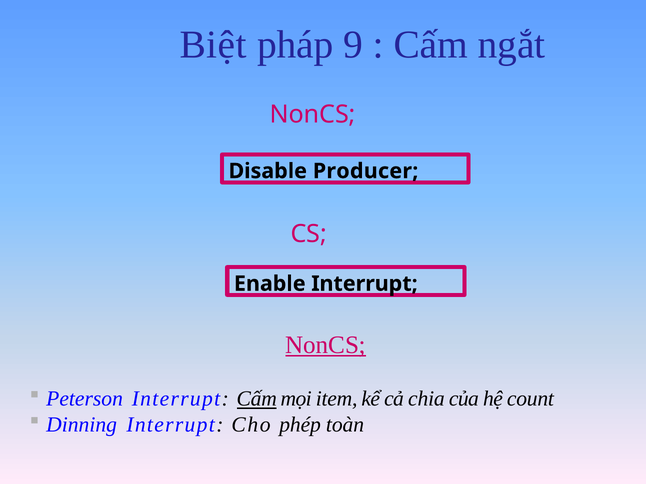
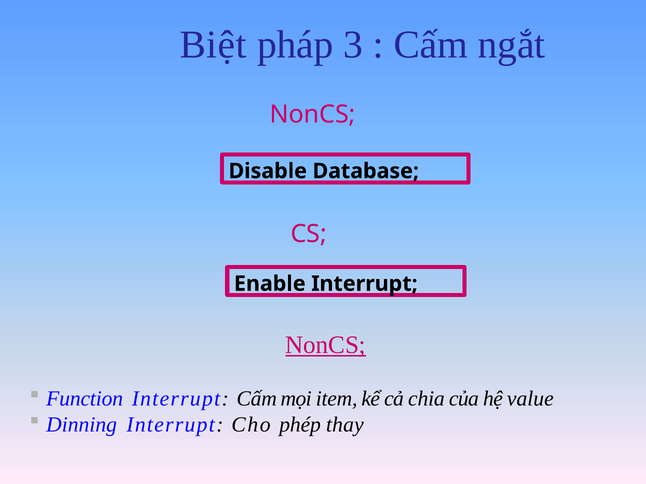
9: 9 -> 3 (353, 45)
Producer: Producer -> Database (366, 171)
Peterson: Peterson -> Function (85, 399)
Cấm underline: present -> none (257, 399)
count: count -> value (530, 399)
toàn: toàn -> thay (345, 425)
